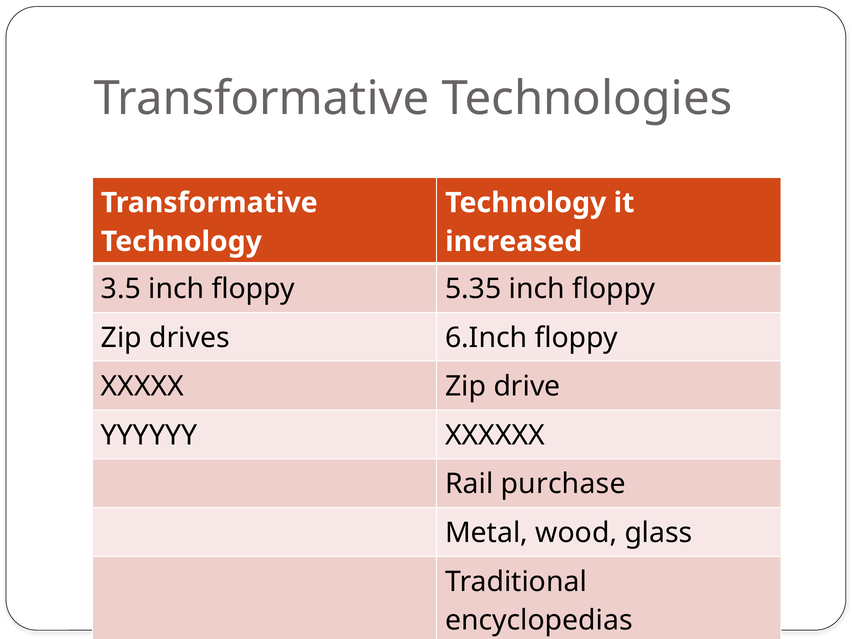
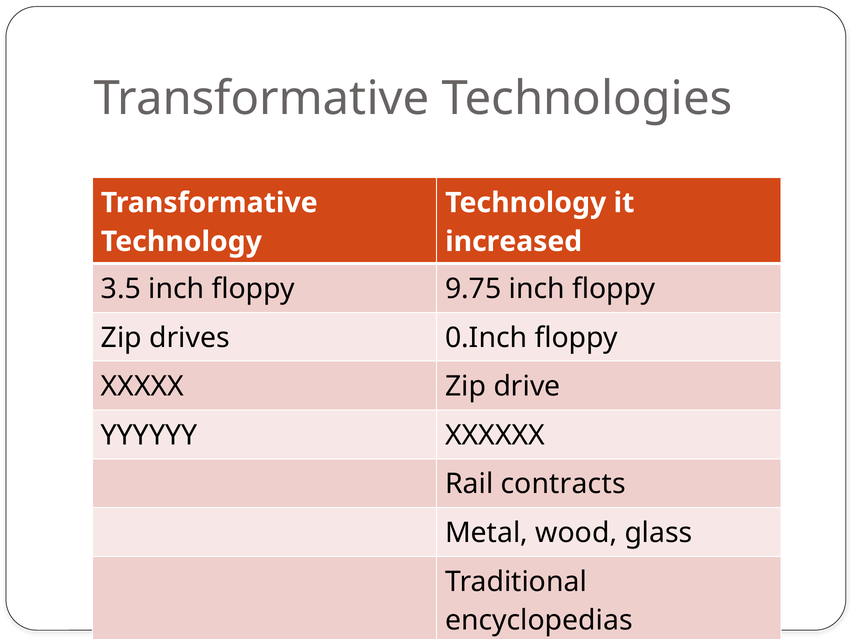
5.35: 5.35 -> 9.75 (473, 289)
6.Inch: 6.Inch -> 0.Inch (486, 338)
purchase: purchase -> contracts (563, 484)
